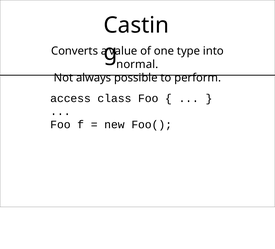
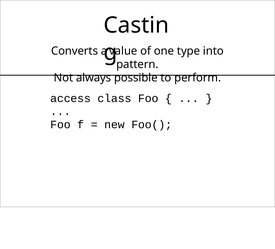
normal: normal -> pattern (137, 64)
